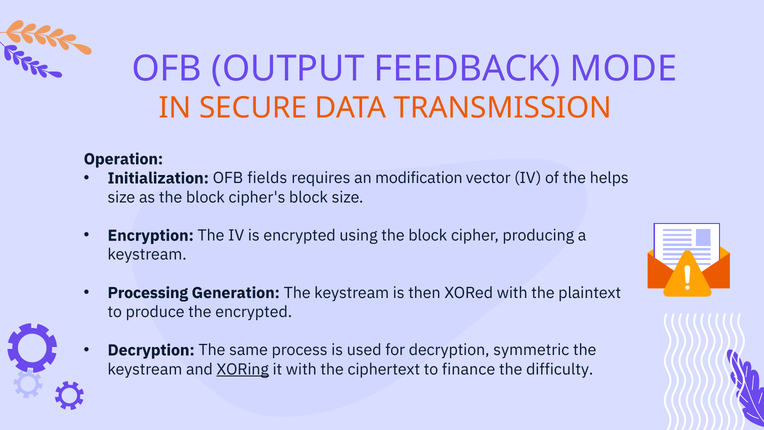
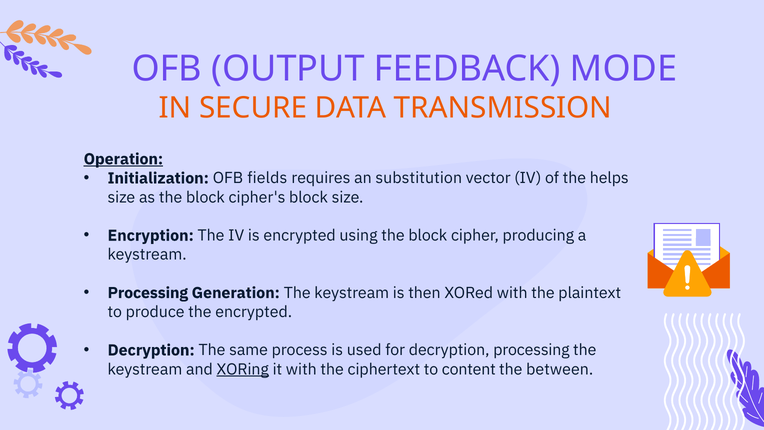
Operation underline: none -> present (123, 159)
modification: modification -> substitution (419, 178)
decryption symmetric: symmetric -> processing (531, 350)
finance: finance -> content (469, 369)
difficulty: difficulty -> between (560, 369)
